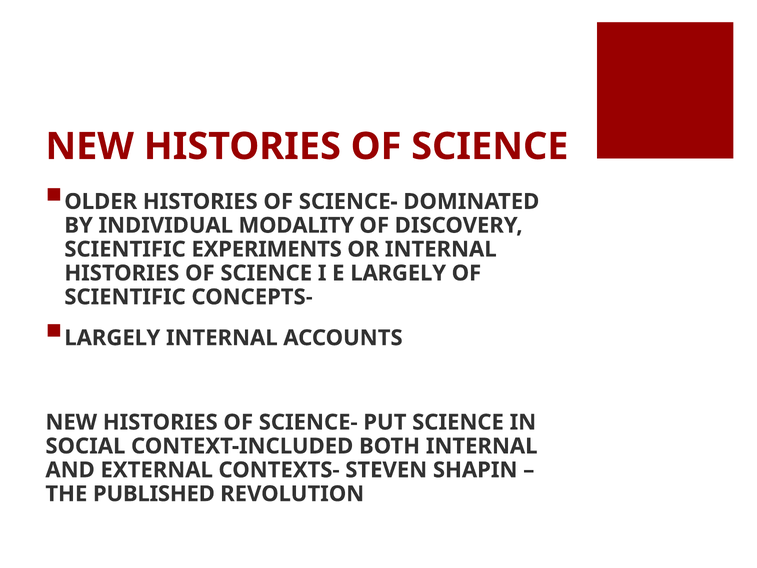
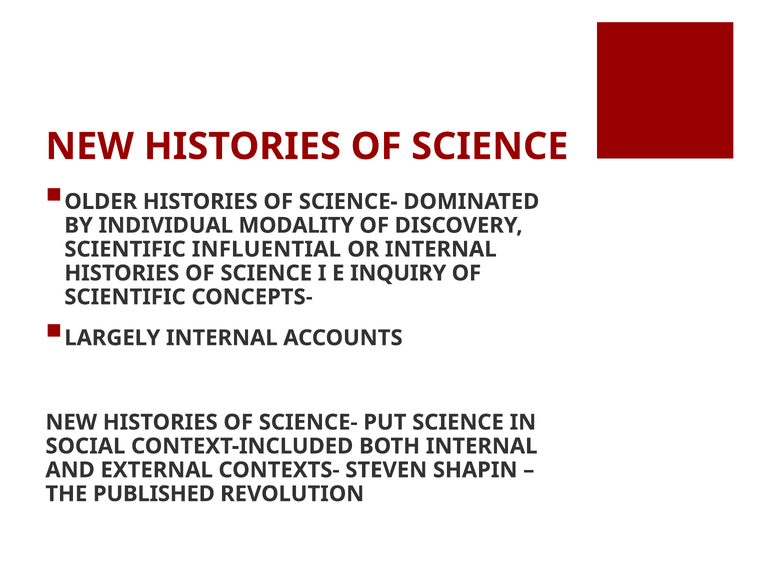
EXPERIMENTS: EXPERIMENTS -> INFLUENTIAL (266, 249)
E LARGELY: LARGELY -> INQUIRY (398, 273)
